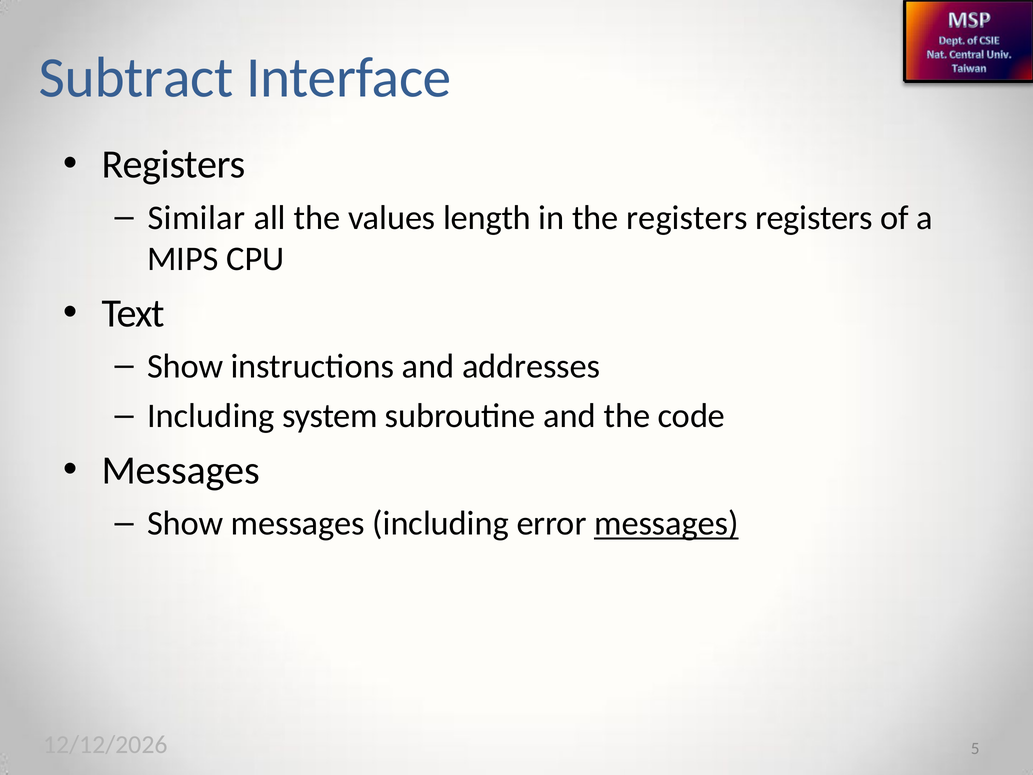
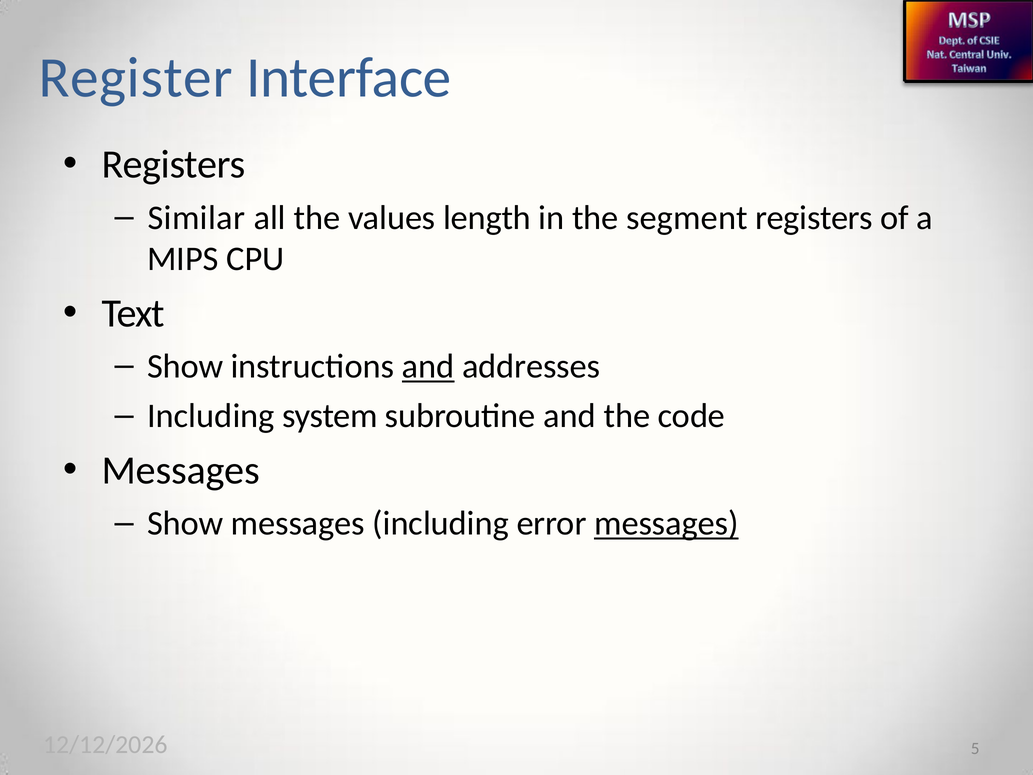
Subtract: Subtract -> Register (136, 78)
the registers: registers -> segment (687, 218)
and underline: none -> present (428, 366)
